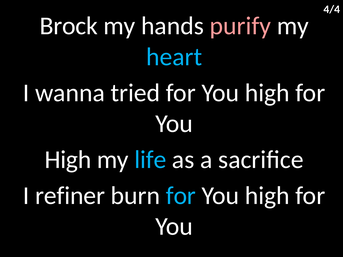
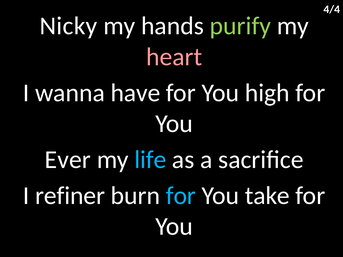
Brock: Brock -> Nicky (68, 26)
purify colour: pink -> light green (240, 26)
heart colour: light blue -> pink (174, 57)
tried: tried -> have (135, 93)
High: High -> Ever (68, 160)
high: high -> take (267, 196)
